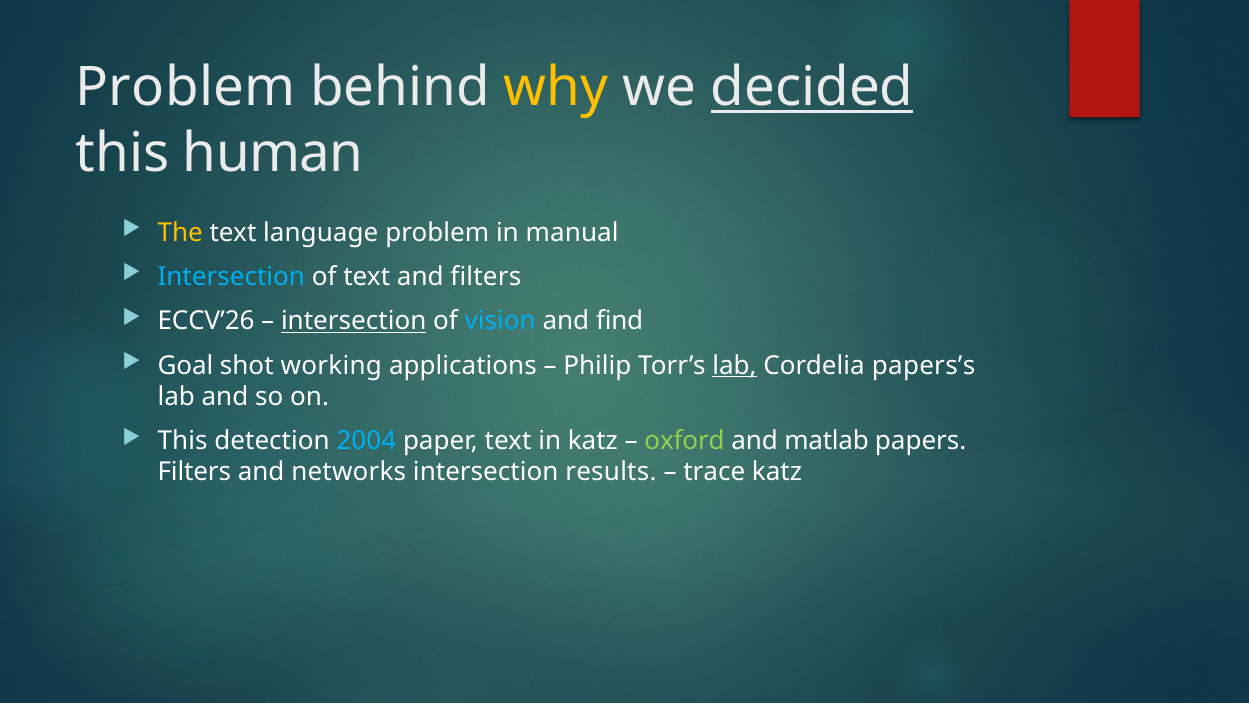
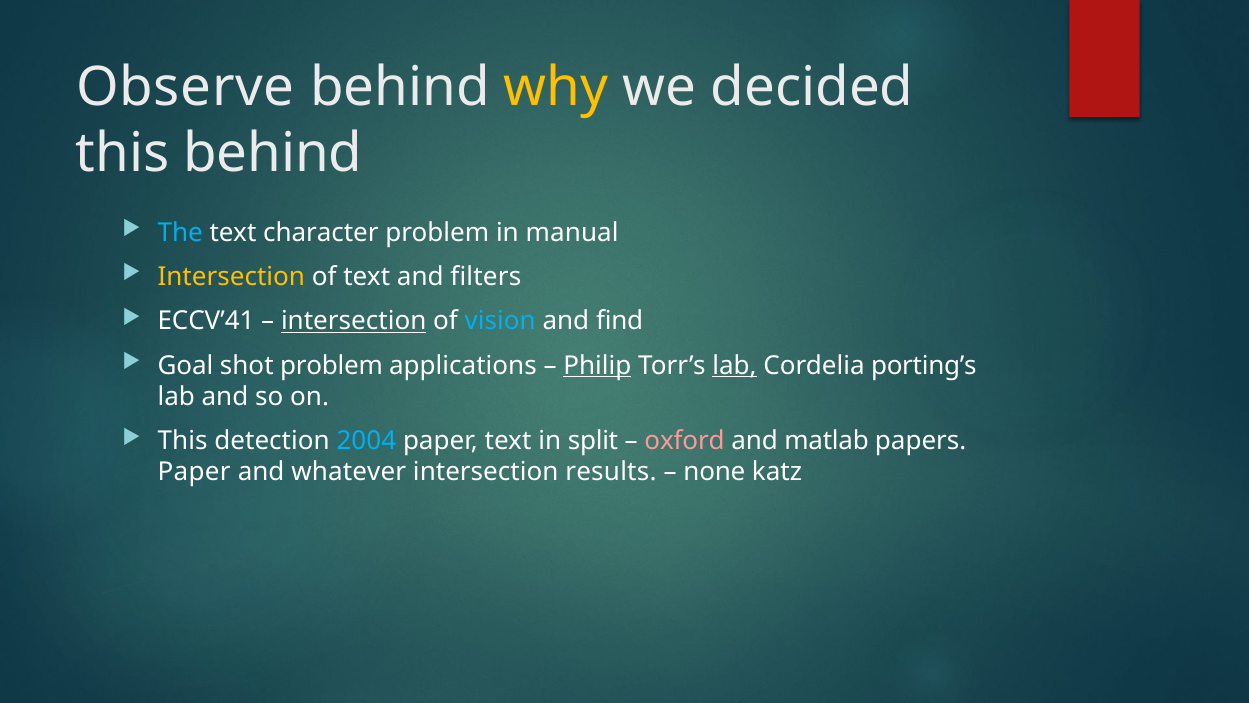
Problem: Problem -> Observe (185, 88)
decided underline: present -> none (812, 88)
this human: human -> behind (273, 153)
The colour: yellow -> light blue (180, 232)
language: language -> character (321, 232)
Intersection colour: light blue -> yellow (231, 277)
ECCV’26: ECCV’26 -> ECCV’41 (206, 321)
shot working: working -> problem (332, 365)
Philip underline: none -> present (597, 365)
papers’s: papers’s -> porting’s (924, 365)
in katz: katz -> split (593, 441)
oxford colour: light green -> pink (685, 441)
Filters: Filters -> Paper (194, 472)
networks: networks -> whatever (349, 472)
trace: trace -> none (714, 472)
